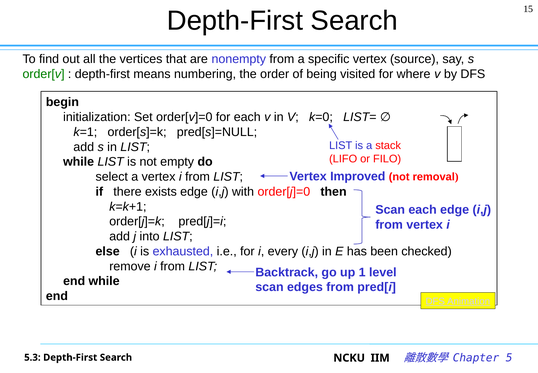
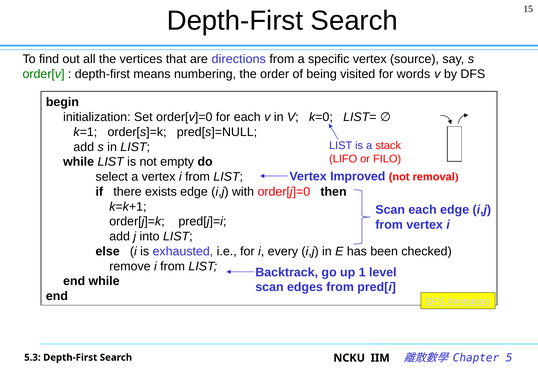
nonempty: nonempty -> directions (239, 59)
where: where -> words (413, 74)
